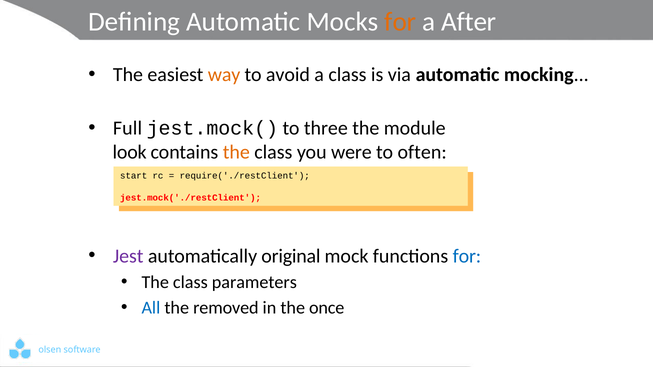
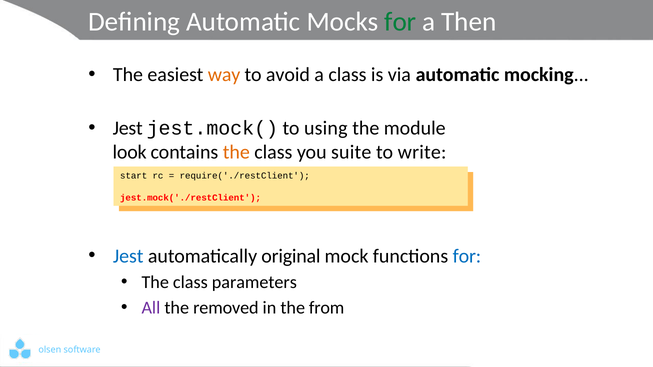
for colour: orange -> green (400, 22)
After: After -> Then (469, 22)
Full: Full -> Jest (128, 128)
three: three -> using (326, 128)
were: were -> suite (351, 152)
often: often -> write (422, 152)
Jest colour: purple -> blue (128, 256)
All colour: blue -> purple (151, 308)
once: once -> from (327, 308)
